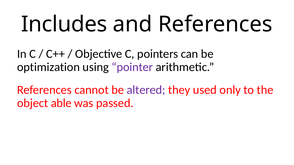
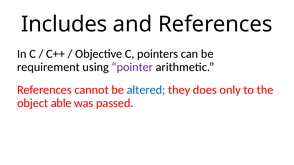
optimization: optimization -> requirement (48, 67)
altered colour: purple -> blue (146, 90)
used: used -> does (205, 90)
